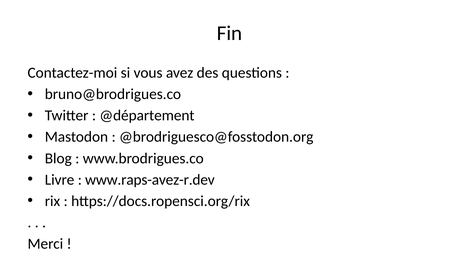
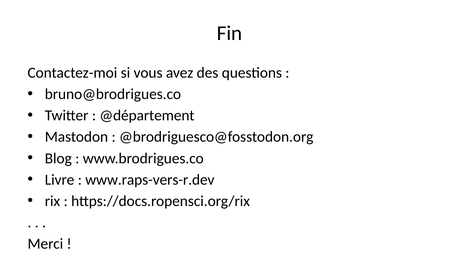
www.raps-avez-r.dev: www.raps-avez-r.dev -> www.raps-vers-r.dev (150, 180)
